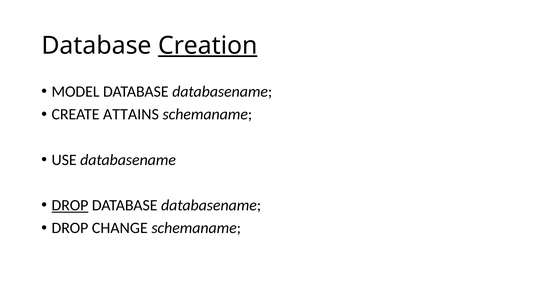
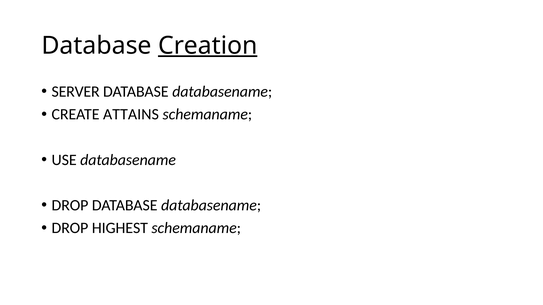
MODEL: MODEL -> SERVER (76, 92)
DROP underline: present -> none (70, 206)
CHANGE: CHANGE -> HIGHEST (120, 228)
